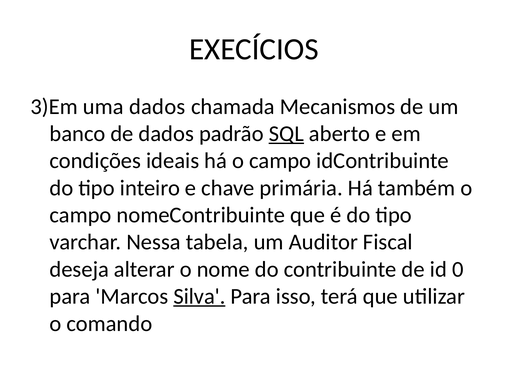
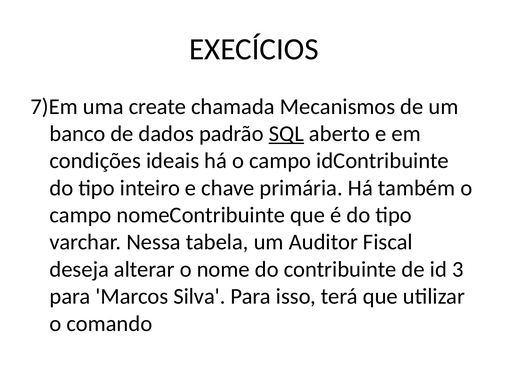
3)Em: 3)Em -> 7)Em (54, 107)
uma dados: dados -> create (157, 107)
0: 0 -> 3 (458, 269)
Silva underline: present -> none (199, 296)
